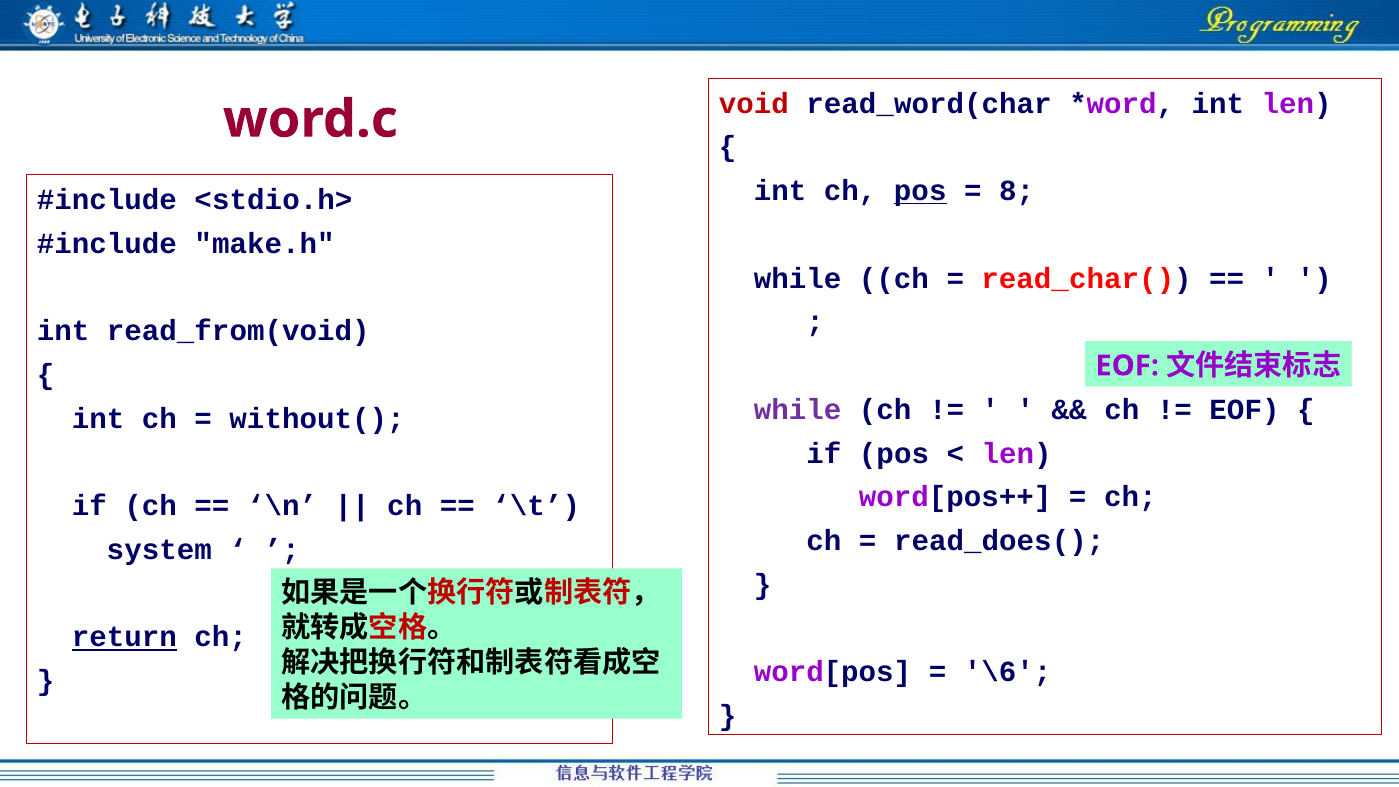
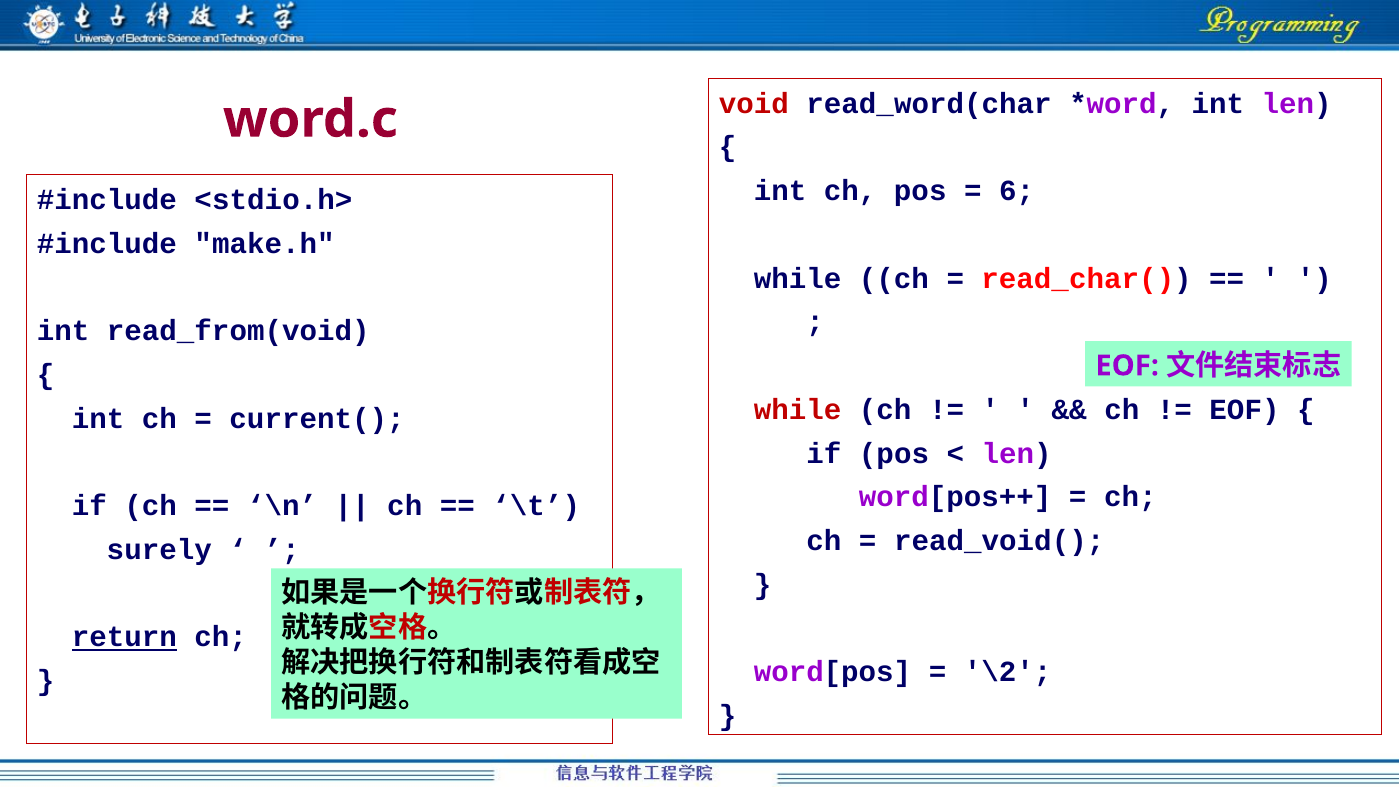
pos underline: present -> none (920, 191)
8: 8 -> 6 (1017, 191)
while colour: purple -> red (798, 410)
without(: without( -> current( (317, 418)
read_does(: read_does( -> read_void( (999, 541)
system: system -> surely (159, 550)
\6: \6 -> \2 (1008, 672)
